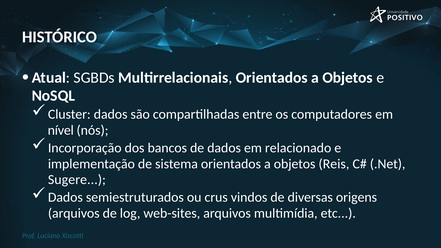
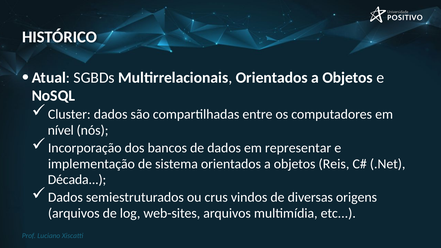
relacionado: relacionado -> representar (298, 148)
Sugere: Sugere -> Década (77, 180)
